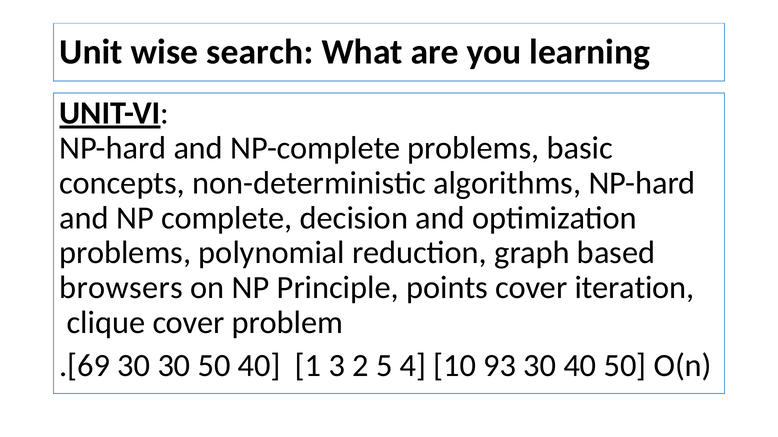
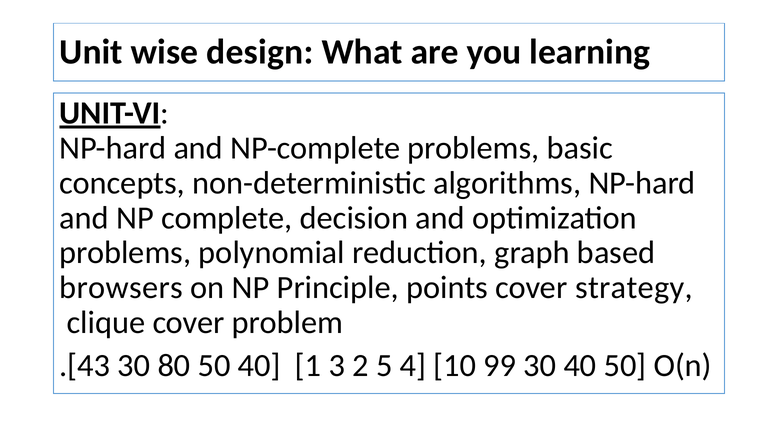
search: search -> design (260, 52)
iteration: iteration -> strategy (634, 288)
.[69: .[69 -> .[43 (85, 366)
30 30: 30 -> 80 (174, 366)
93: 93 -> 99 (500, 366)
